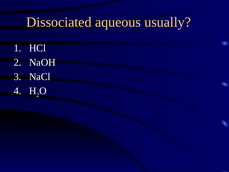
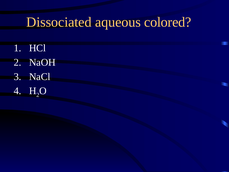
usually: usually -> colored (168, 22)
